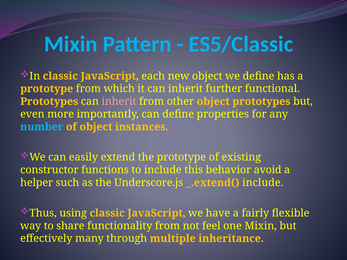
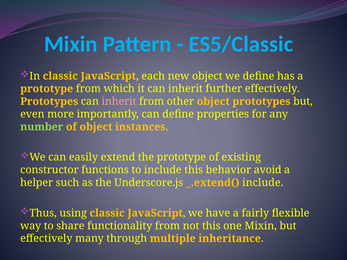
further functional: functional -> effectively (272, 89)
number colour: light blue -> light green (42, 127)
not feel: feel -> this (211, 226)
